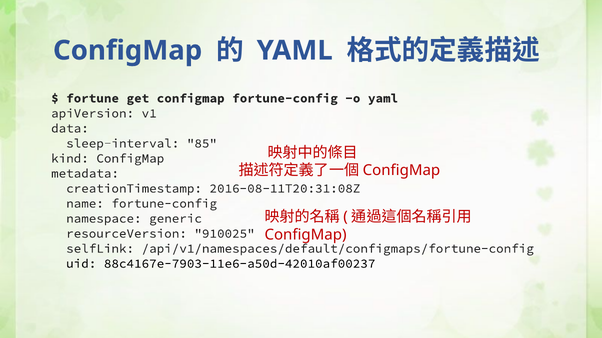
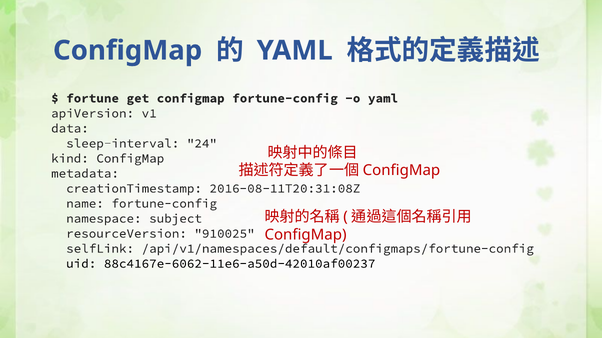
85: 85 -> 24 (202, 144)
generic: generic -> subject (176, 219)
88c4167e-7903-11e6-a50d-42010af00237: 88c4167e-7903-11e6-a50d-42010af00237 -> 88c4167e-6062-11e6-a50d-42010af00237 (240, 264)
